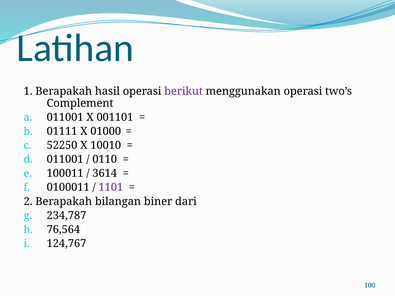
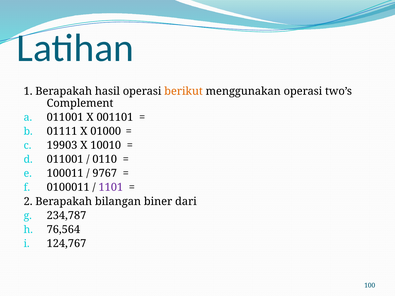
berikut colour: purple -> orange (184, 91)
52250: 52250 -> 19903 (62, 145)
3614: 3614 -> 9767 (105, 173)
